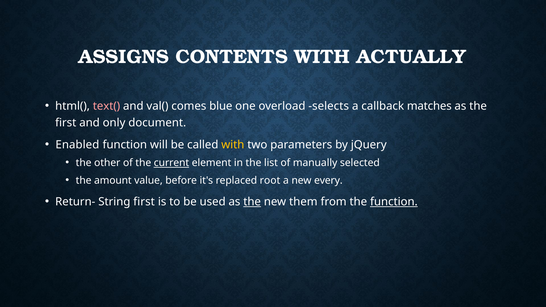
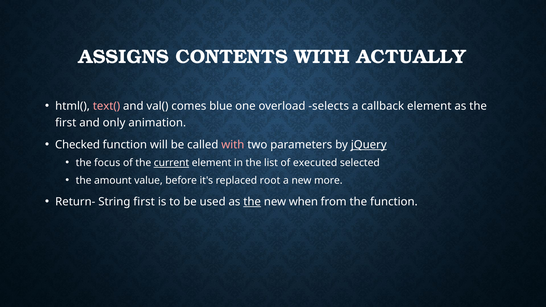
callback matches: matches -> element (429, 106)
document: document -> animation (157, 123)
Enabled: Enabled -> Checked (77, 145)
with colour: yellow -> pink (233, 145)
jQuery underline: none -> present (369, 145)
other: other -> focus (107, 163)
manually: manually -> executed (315, 163)
every: every -> more (328, 180)
them: them -> when (303, 202)
function underline: present -> none (394, 202)
